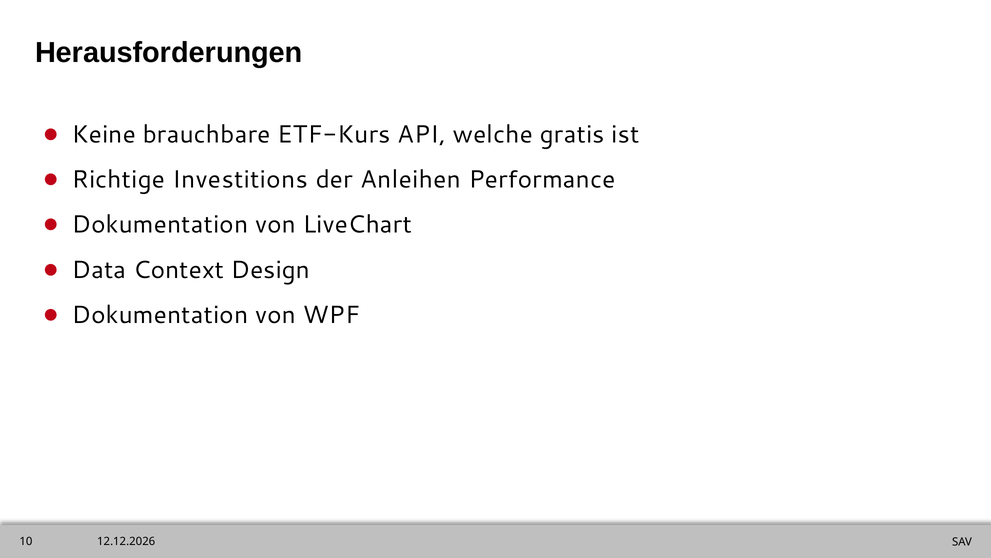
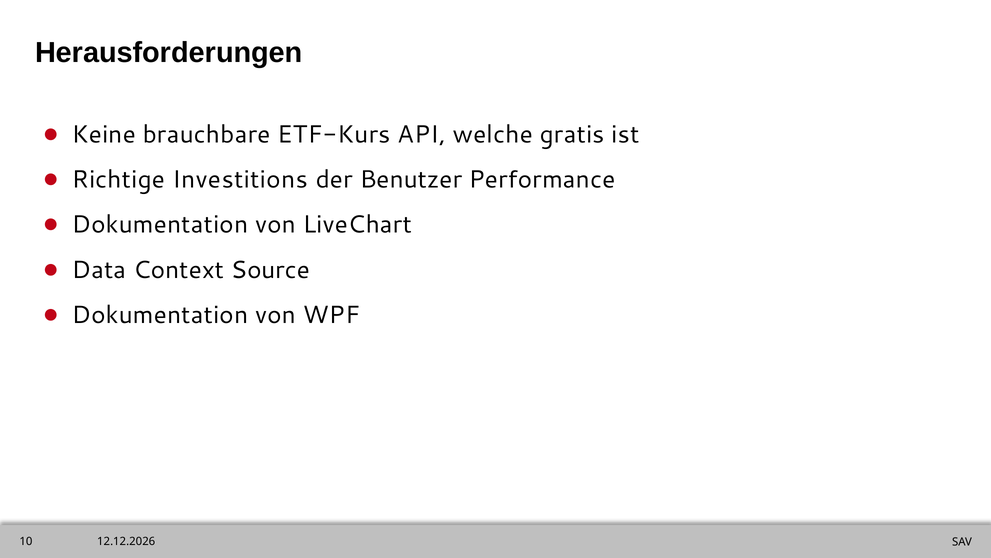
Anleihen: Anleihen -> Benutzer (411, 179)
Design: Design -> Source (270, 270)
